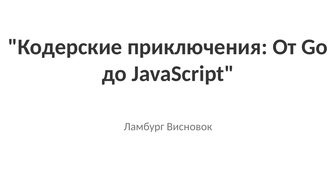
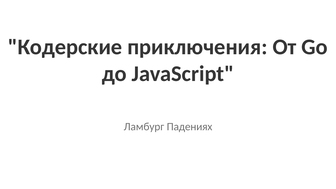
Висновок: Висновок -> Падениях (190, 127)
